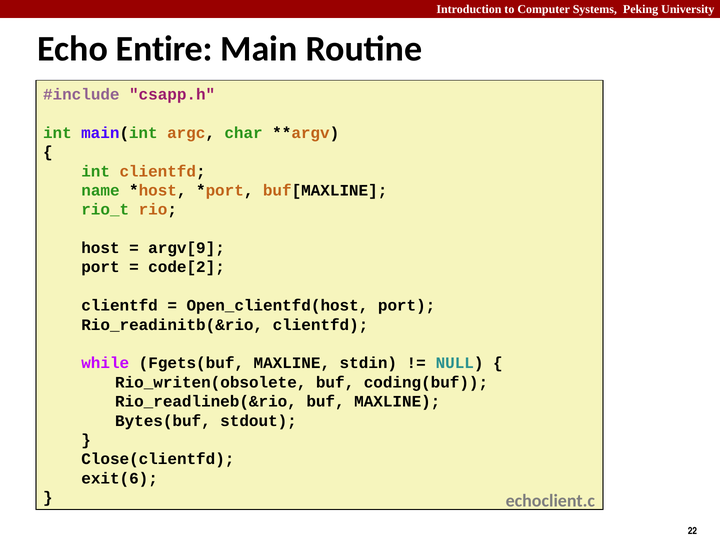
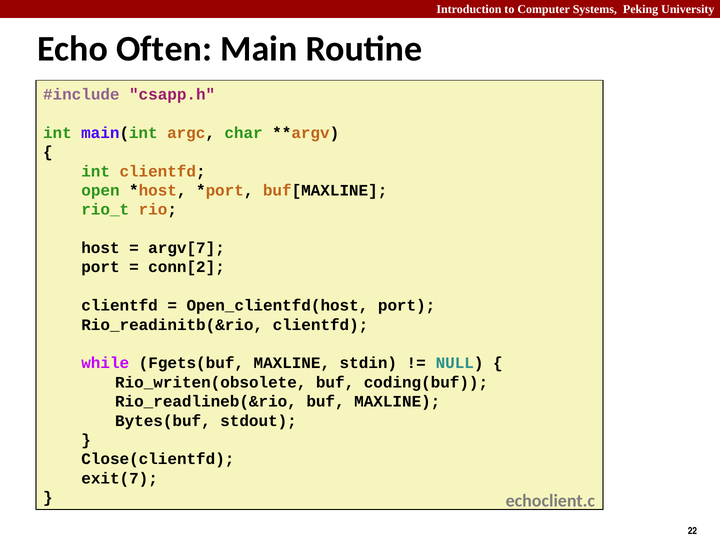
Entire: Entire -> Often (164, 49)
name: name -> open (100, 190)
argv[9: argv[9 -> argv[7 (187, 248)
code[2: code[2 -> conn[2 (187, 267)
exit(6: exit(6 -> exit(7 (120, 478)
